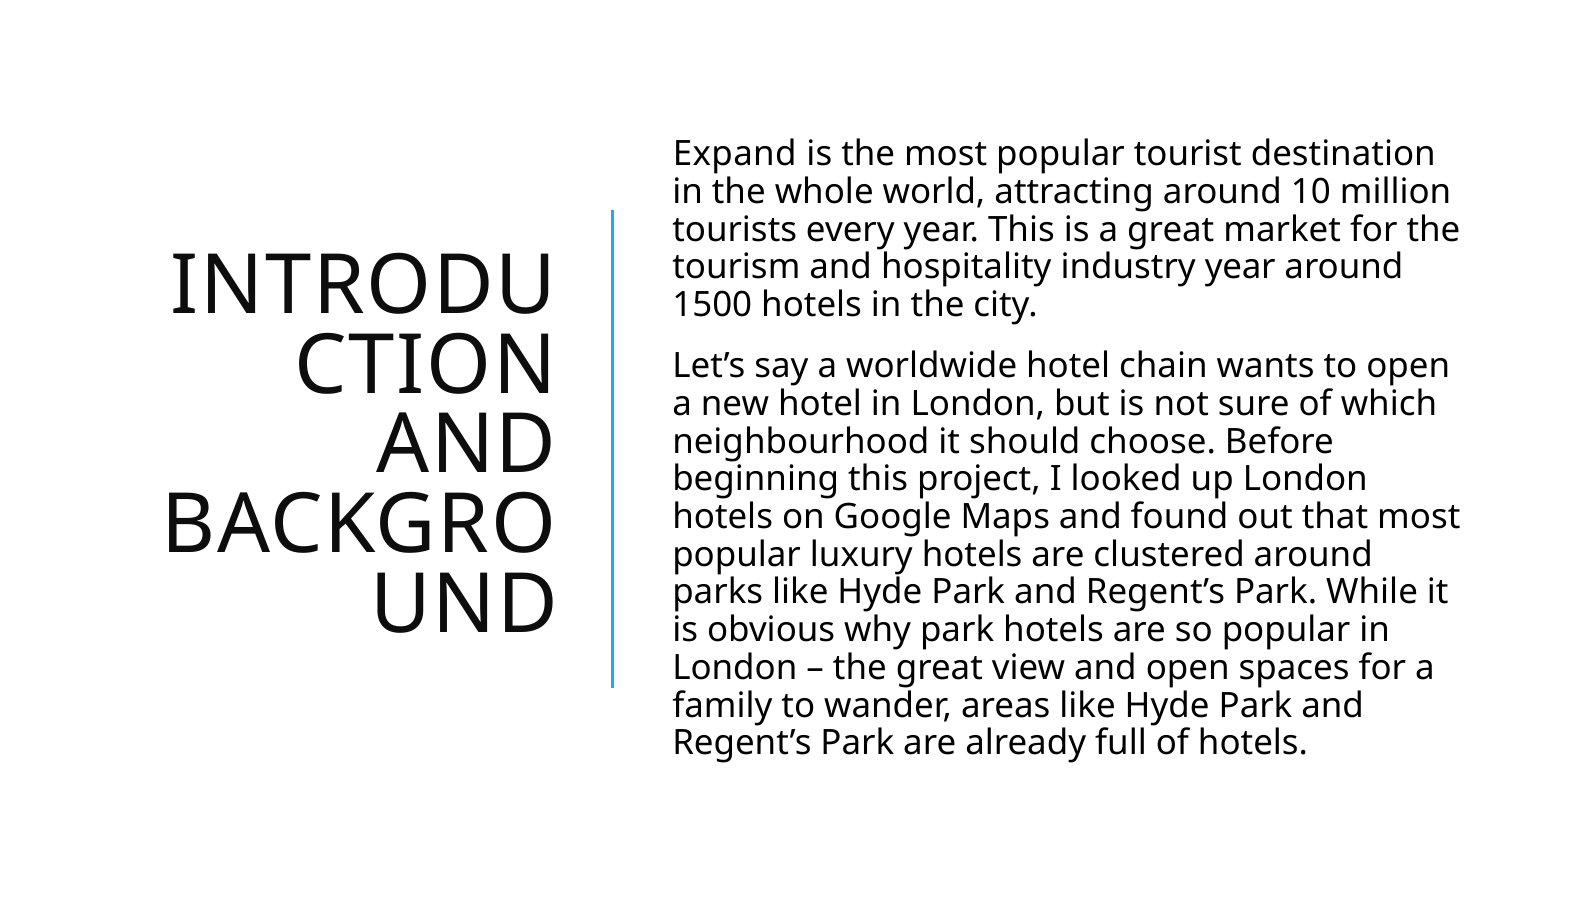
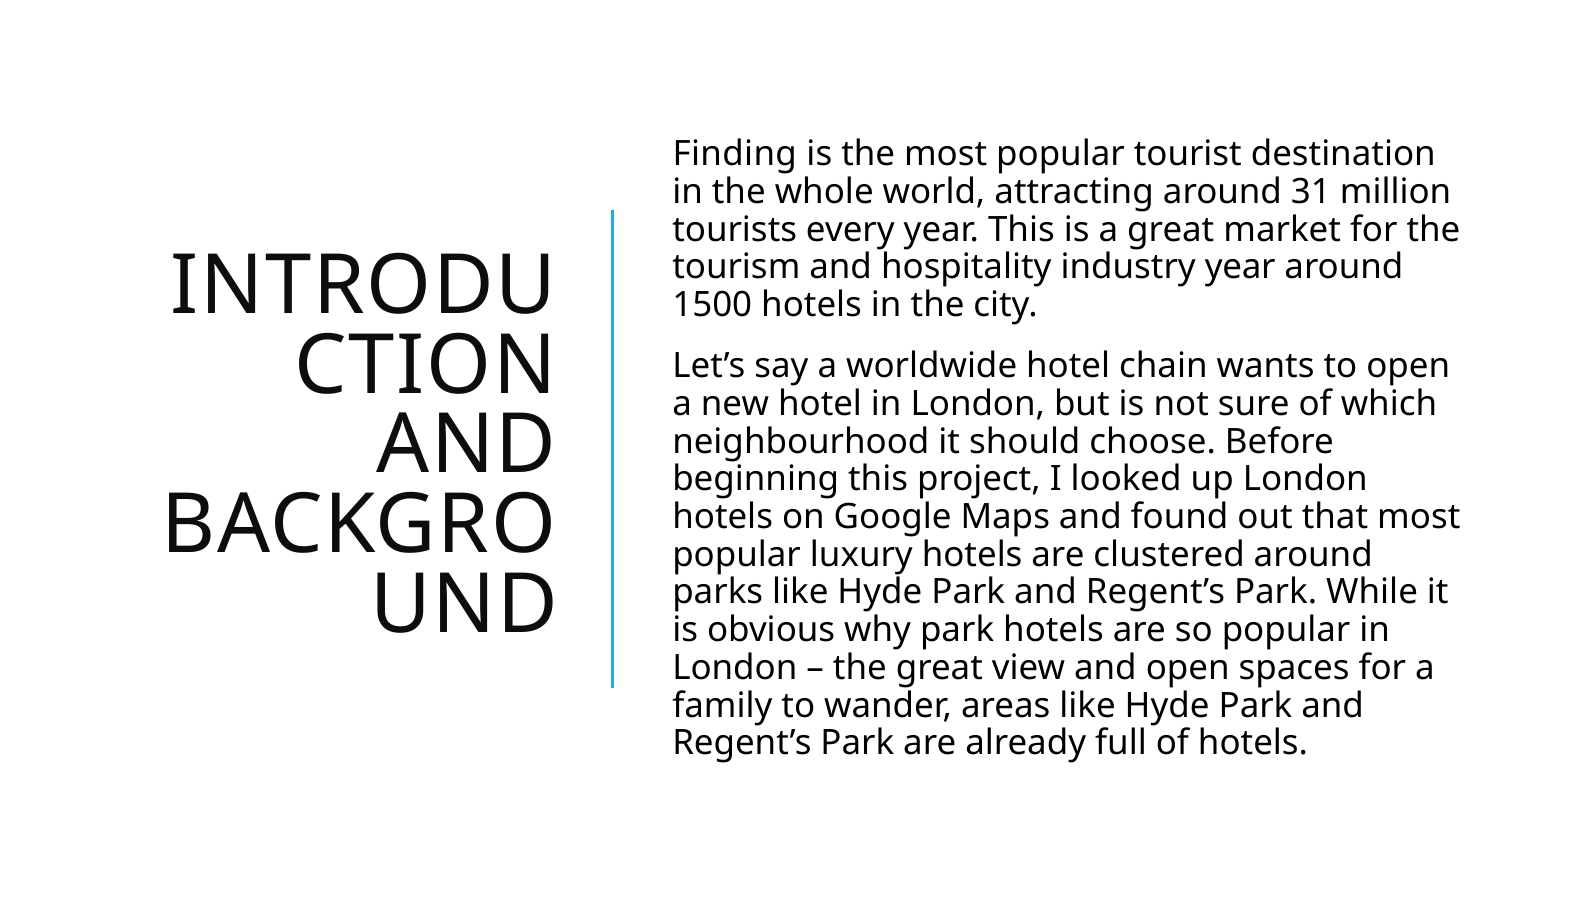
Expand: Expand -> Finding (735, 154)
10: 10 -> 31 (1311, 192)
